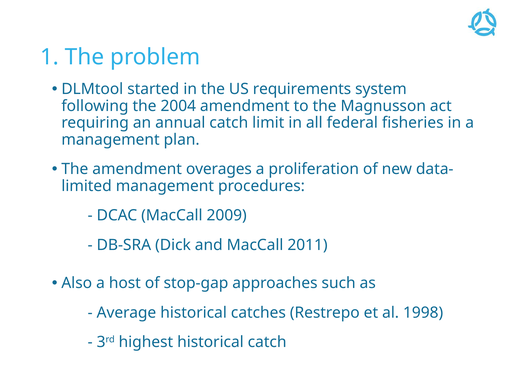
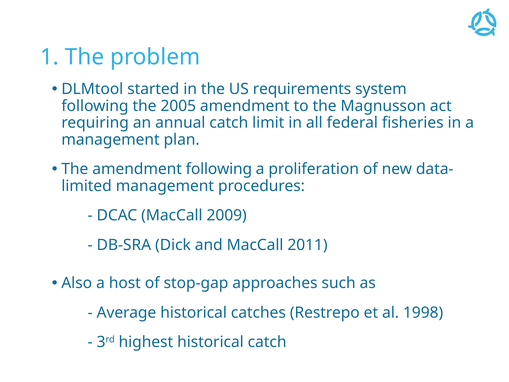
2004: 2004 -> 2005 (178, 106)
amendment overages: overages -> following (219, 169)
